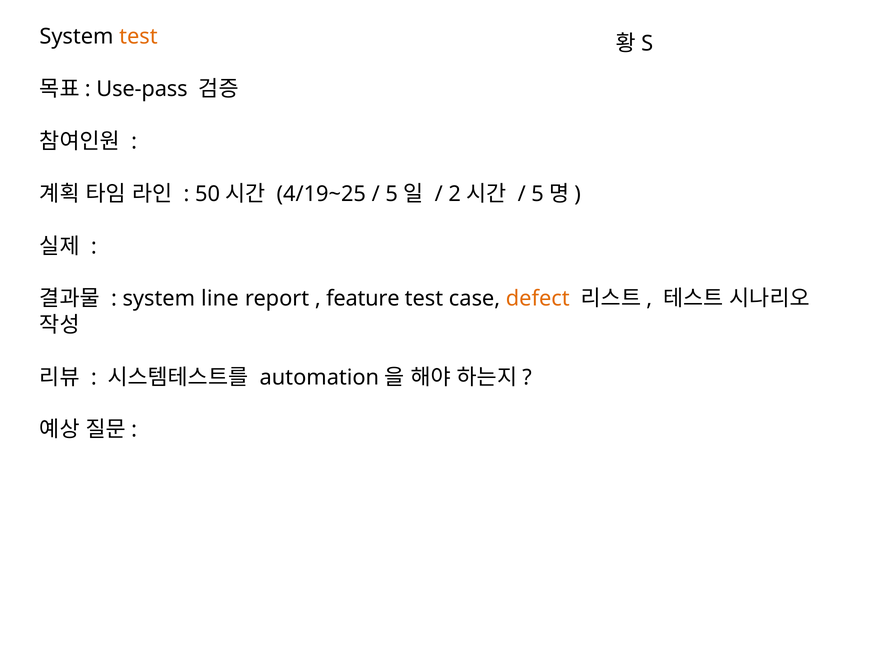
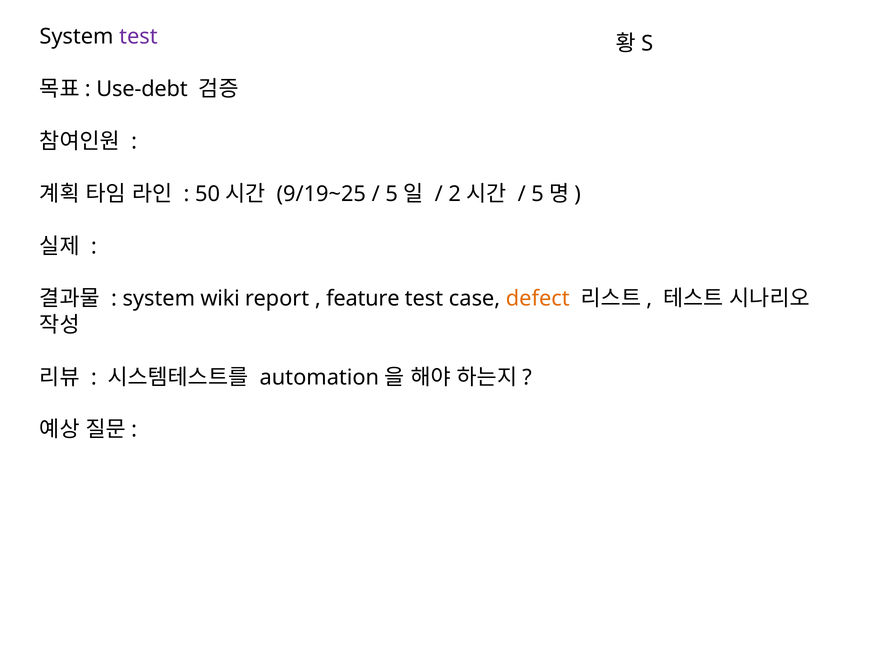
test colour: orange -> purple (138, 37)
Use-pass: Use-pass -> Use-debt (142, 89)
4/19~25: 4/19~25 -> 9/19~25 (321, 194)
line: line -> wiki (220, 299)
